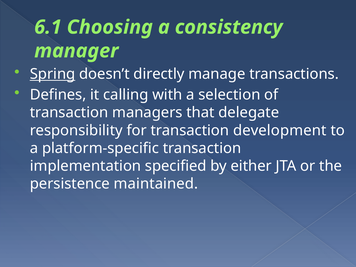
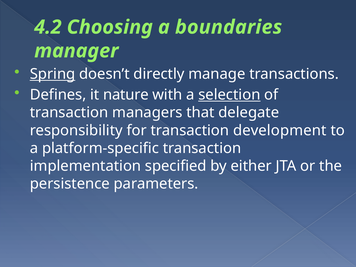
6.1: 6.1 -> 4.2 (48, 27)
consistency: consistency -> boundaries (229, 27)
calling: calling -> nature (126, 95)
selection underline: none -> present (229, 95)
maintained: maintained -> parameters (156, 184)
